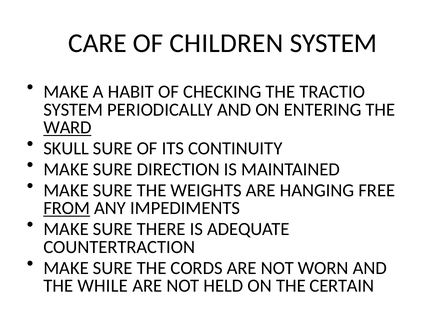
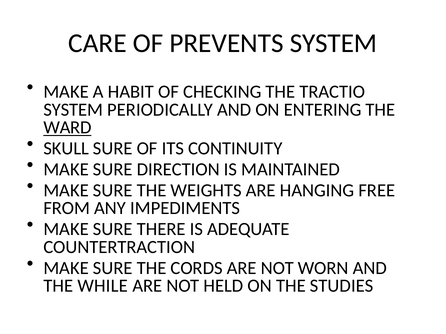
CHILDREN: CHILDREN -> PREVENTS (227, 43)
FROM underline: present -> none (67, 209)
CERTAIN: CERTAIN -> STUDIES (342, 286)
